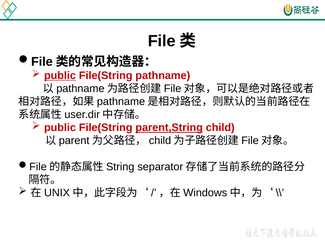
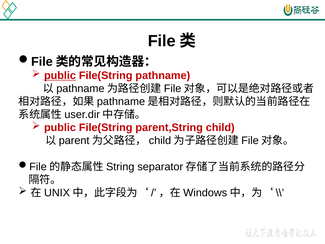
parent,String underline: present -> none (169, 128)
